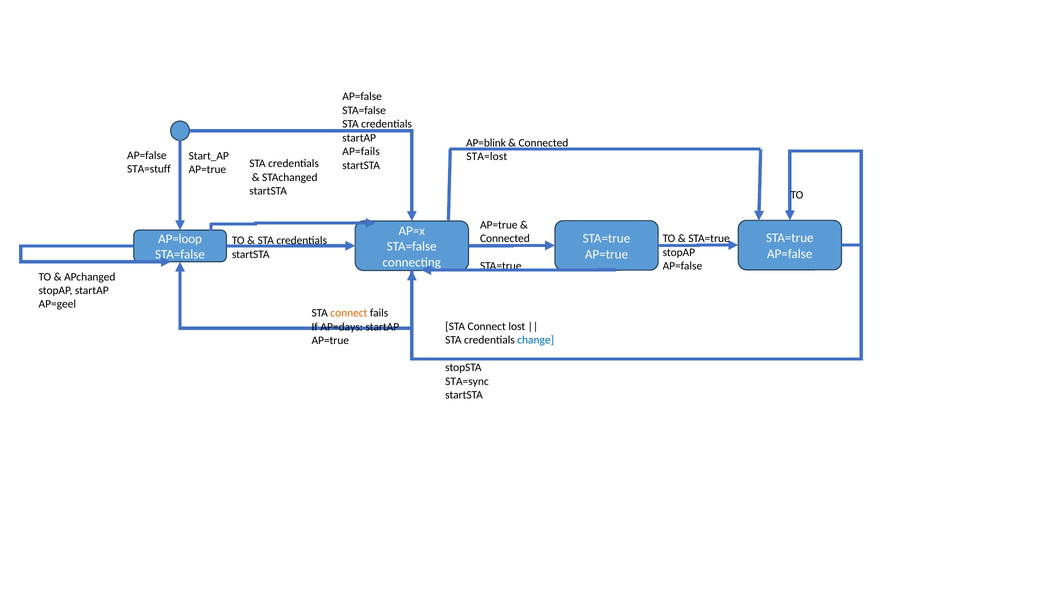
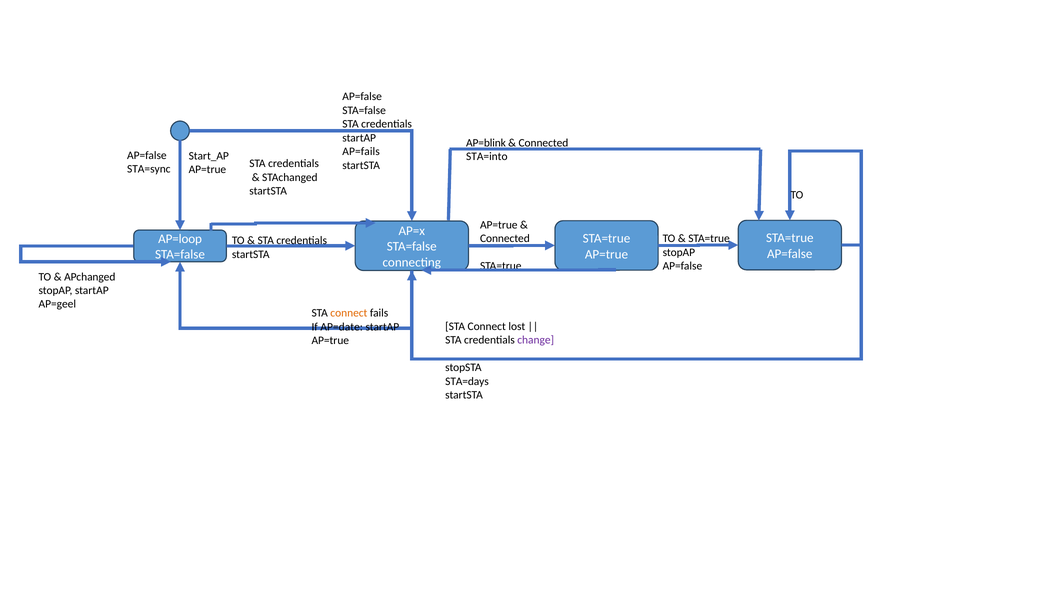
STA=lost: STA=lost -> STA=into (487, 157)
STA=stuff: STA=stuff -> STA=sync (149, 169)
AP=days: AP=days -> AP=date (342, 327)
change colour: blue -> purple (536, 340)
STA=sync: STA=sync -> STA=days (467, 382)
